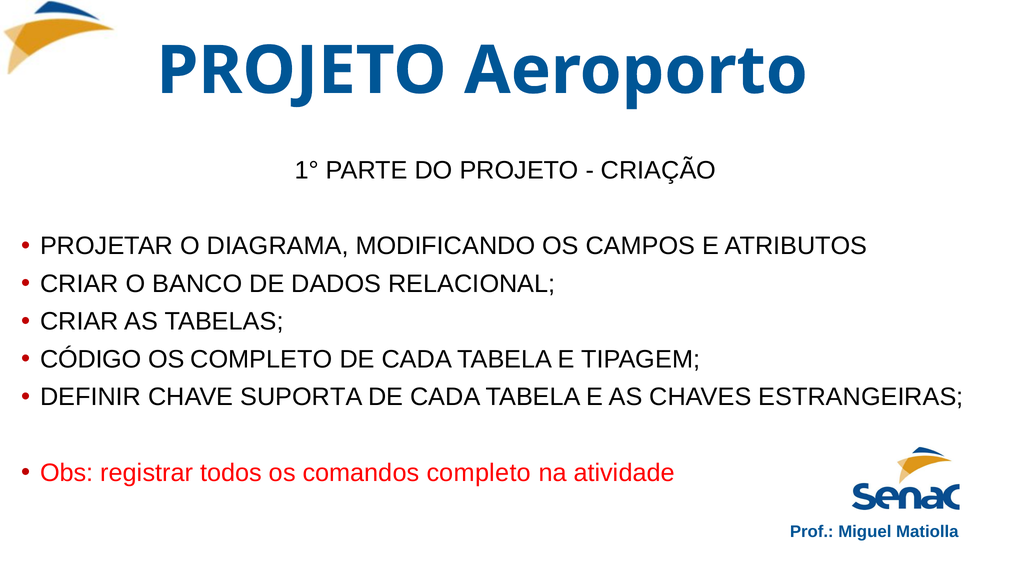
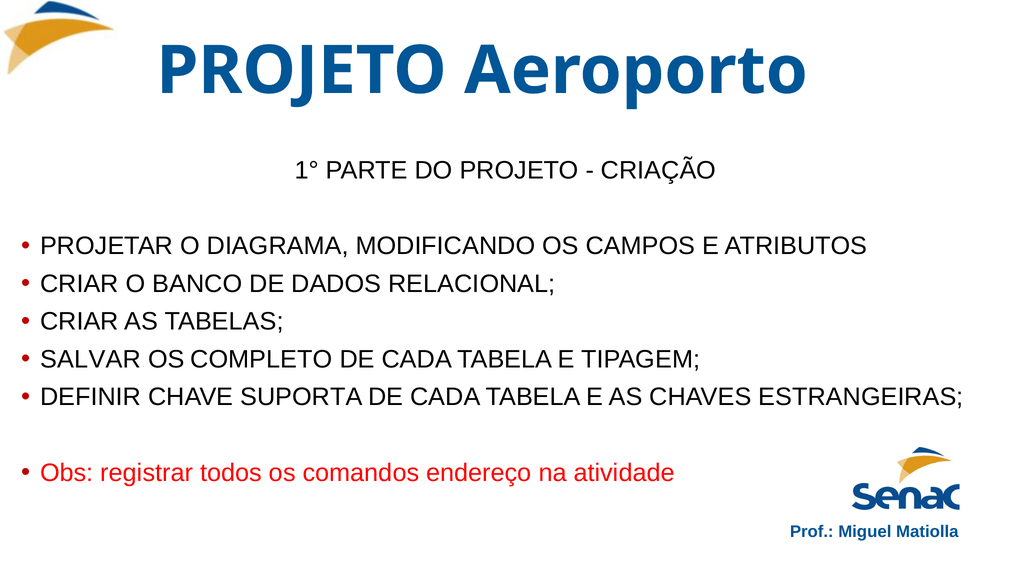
CÓDIGO: CÓDIGO -> SALVAR (91, 360)
comandos completo: completo -> endereço (479, 473)
